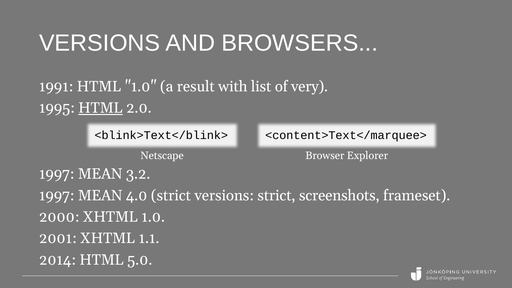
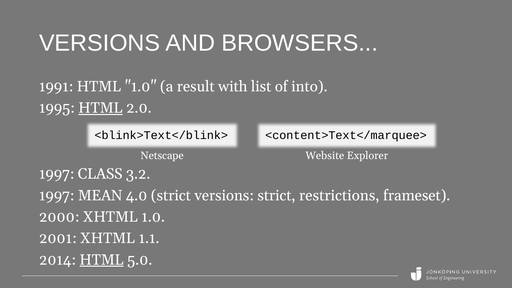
very: very -> into (309, 87)
Browser: Browser -> Website (325, 156)
MEAN: MEAN -> CLASS (100, 174)
screenshots: screenshots -> restrictions (339, 195)
HTML underline: none -> present (102, 260)
